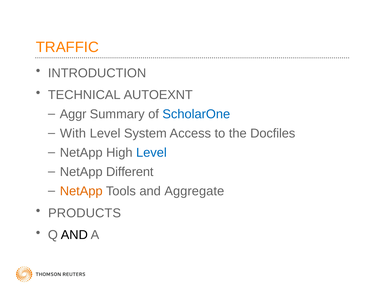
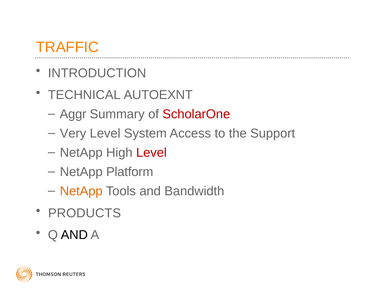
ScholarOne colour: blue -> red (196, 114)
With: With -> Very (73, 133)
Docfiles: Docfiles -> Support (273, 133)
Level colour: blue -> red (151, 153)
Different: Different -> Platform (130, 172)
Aggregate: Aggregate -> Bandwidth (194, 191)
